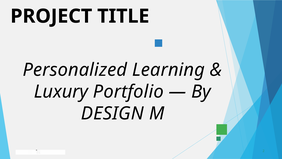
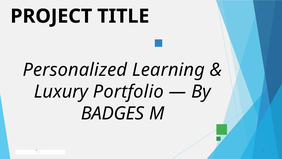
DESIGN: DESIGN -> BADGES (113, 113)
